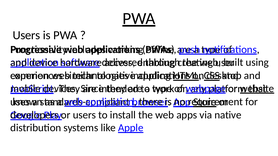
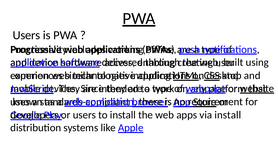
via native: native -> install (228, 115)
